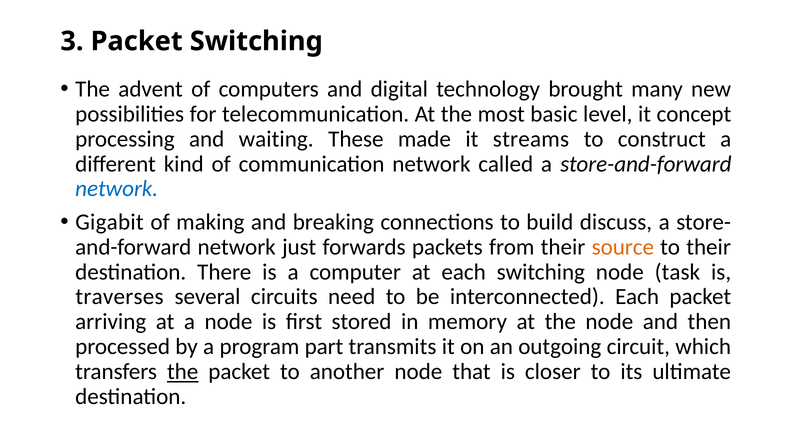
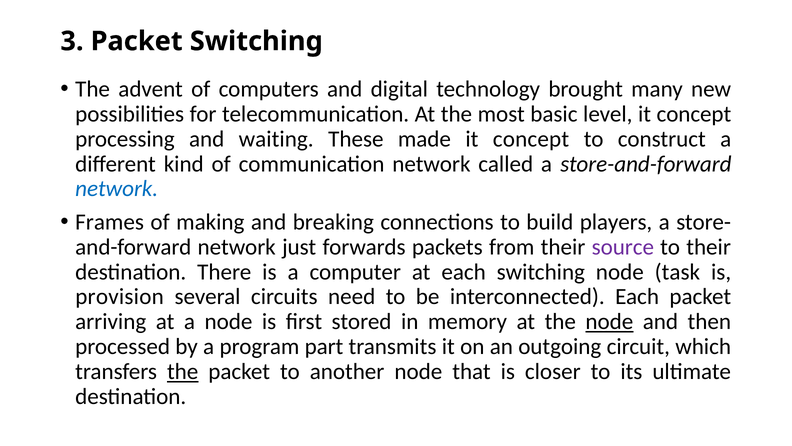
made it streams: streams -> concept (531, 139)
Gigabit: Gigabit -> Frames (110, 222)
discuss: discuss -> players (616, 222)
source colour: orange -> purple (623, 247)
traverses: traverses -> provision (120, 297)
node underline: none -> present (609, 321)
